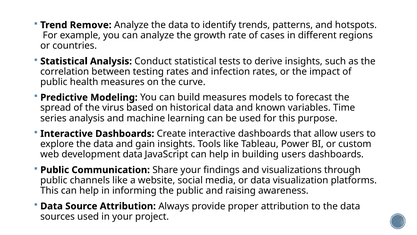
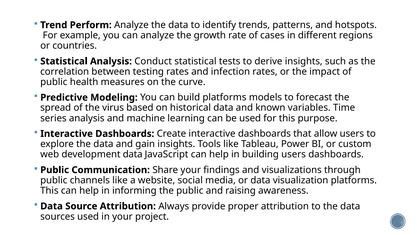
Remove: Remove -> Perform (91, 25)
build measures: measures -> platforms (224, 97)
